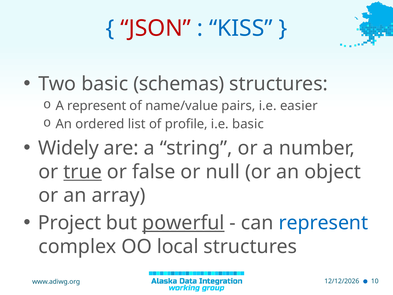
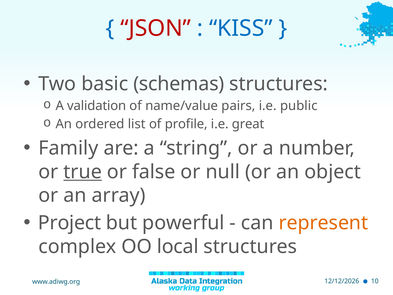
A represent: represent -> validation (97, 106)
easier: easier -> public (299, 106)
i.e basic: basic -> great (248, 124)
Widely: Widely -> Family (68, 148)
powerful underline: present -> none (183, 223)
represent colour: blue -> orange (323, 223)
